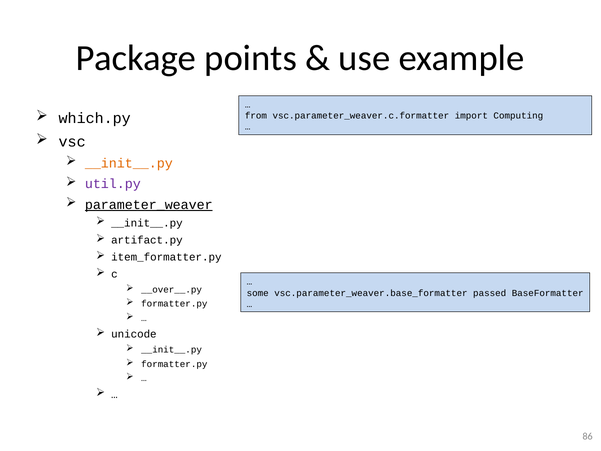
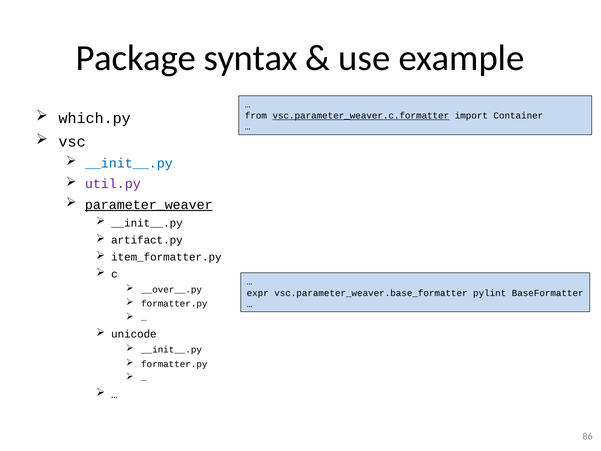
points: points -> syntax (251, 58)
vsc.parameter_weaver.c.formatter underline: none -> present (361, 116)
Computing: Computing -> Container (518, 116)
__init__.py colour: orange -> blue (129, 163)
some: some -> expr (258, 293)
passed: passed -> pylint (490, 293)
